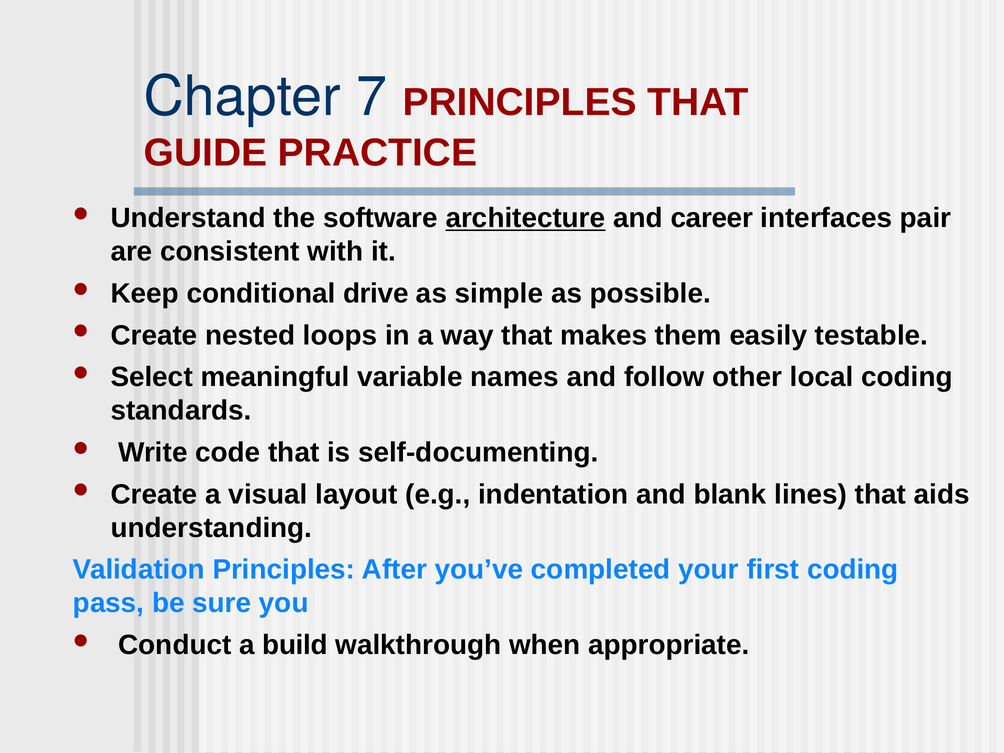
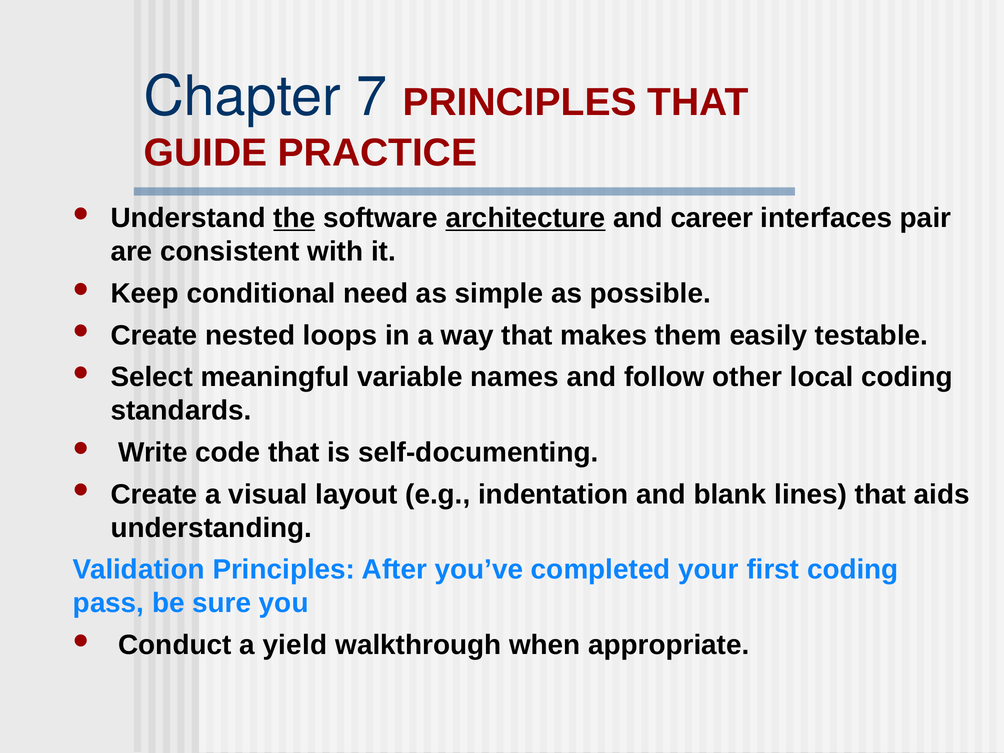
the underline: none -> present (294, 218)
drive: drive -> need (376, 293)
build: build -> yield (295, 645)
